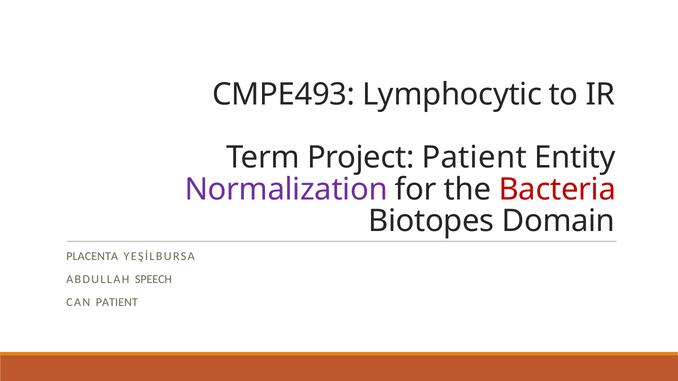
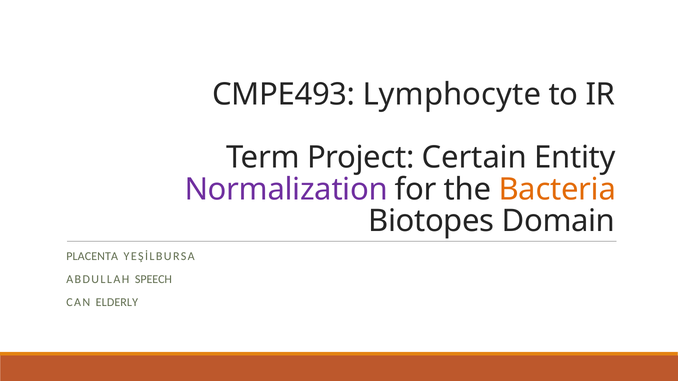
Lymphocytic: Lymphocytic -> Lymphocyte (452, 94)
Project Patient: Patient -> Certain (474, 158)
Bacteria colour: red -> orange (557, 190)
CAN PATIENT: PATIENT -> ELDERLY (117, 302)
